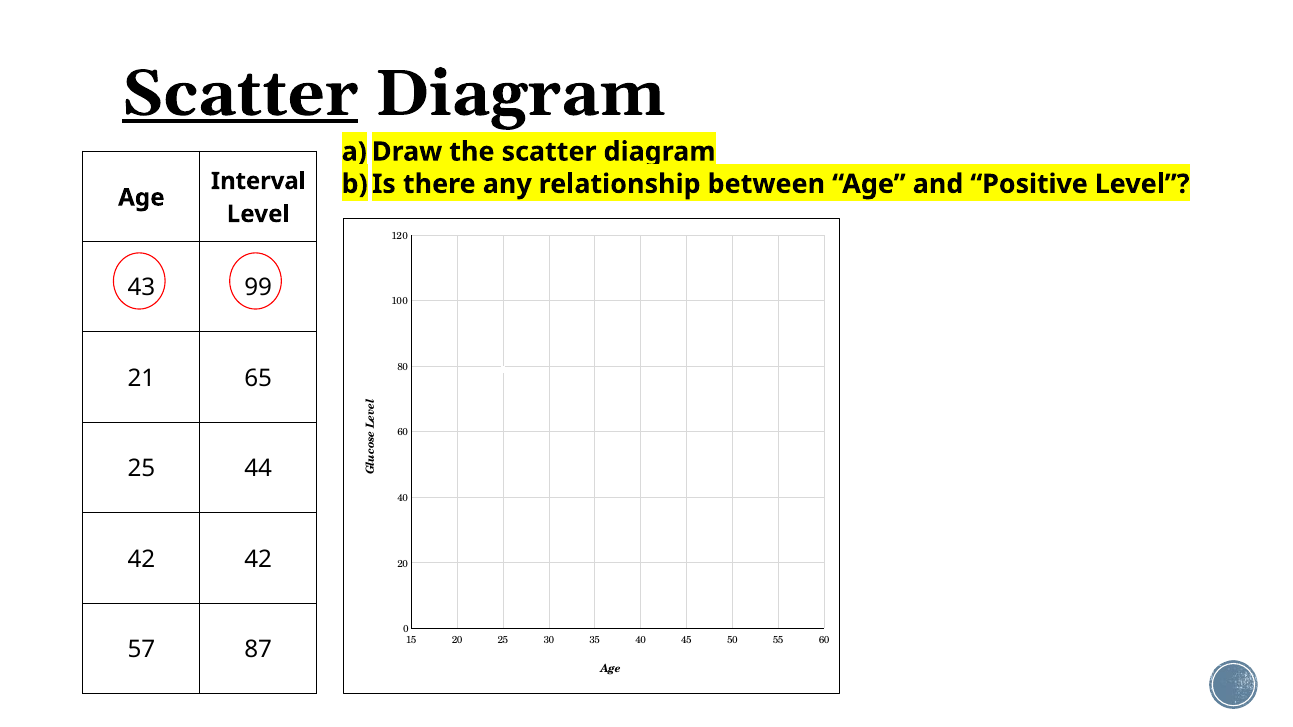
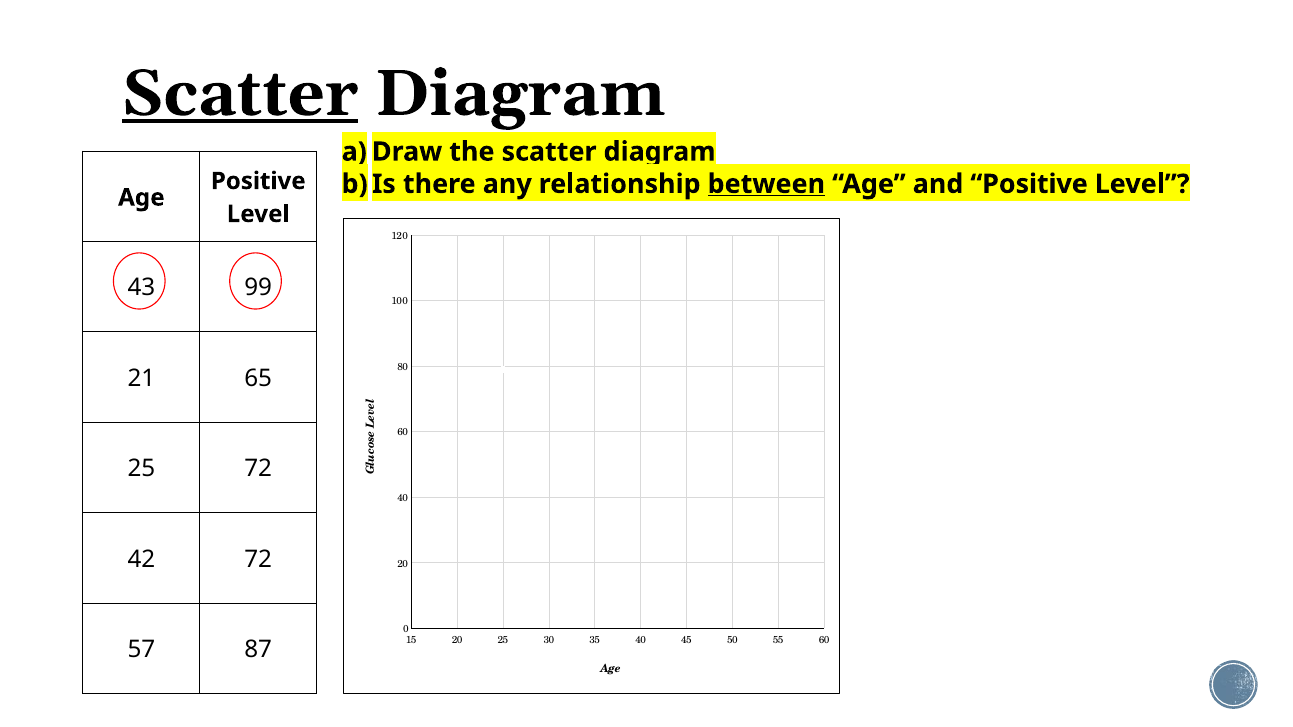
Interval: Interval -> Positive (258, 181)
between underline: none -> present (766, 184)
25 44: 44 -> 72 (258, 469)
42 42: 42 -> 72 (258, 559)
